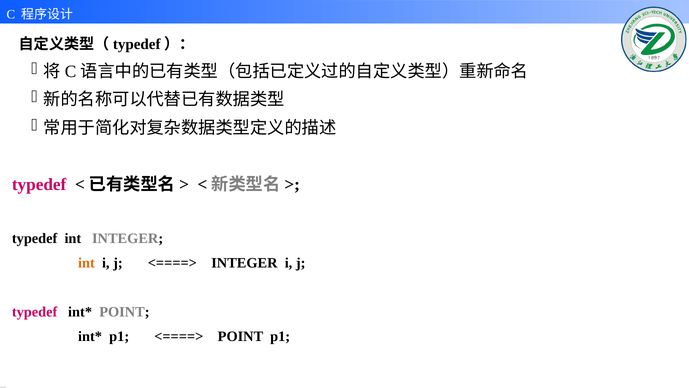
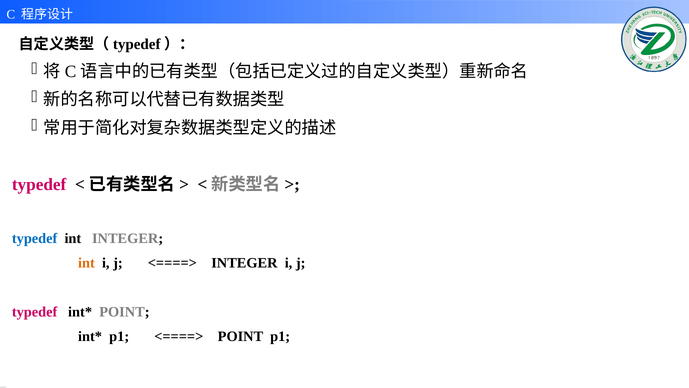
typedef colour: black -> blue (35, 238)
